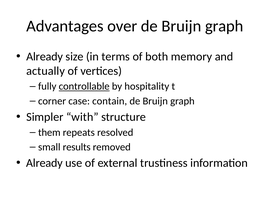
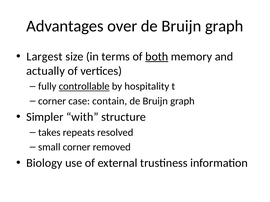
Already: Already -> Largest (45, 57)
both underline: none -> present (157, 57)
them: them -> takes (49, 133)
small results: results -> corner (77, 147)
Already: Already -> Biology (44, 163)
